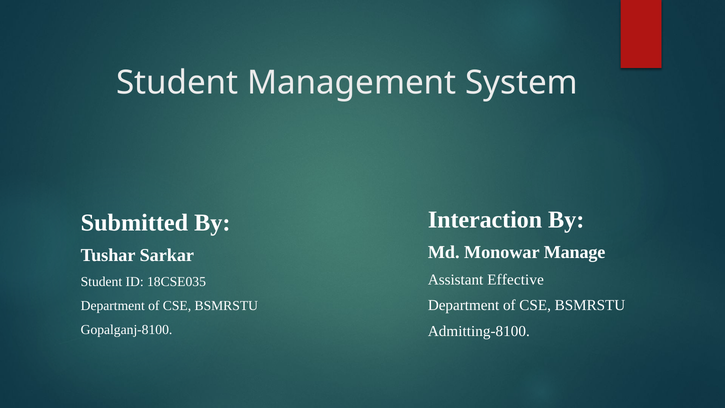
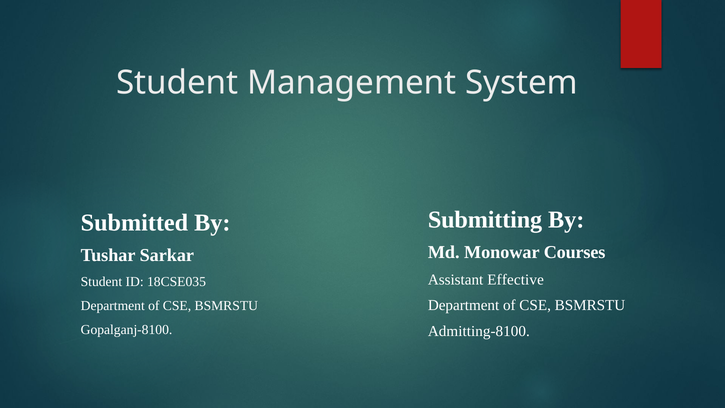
Interaction: Interaction -> Submitting (485, 220)
Manage: Manage -> Courses (575, 252)
